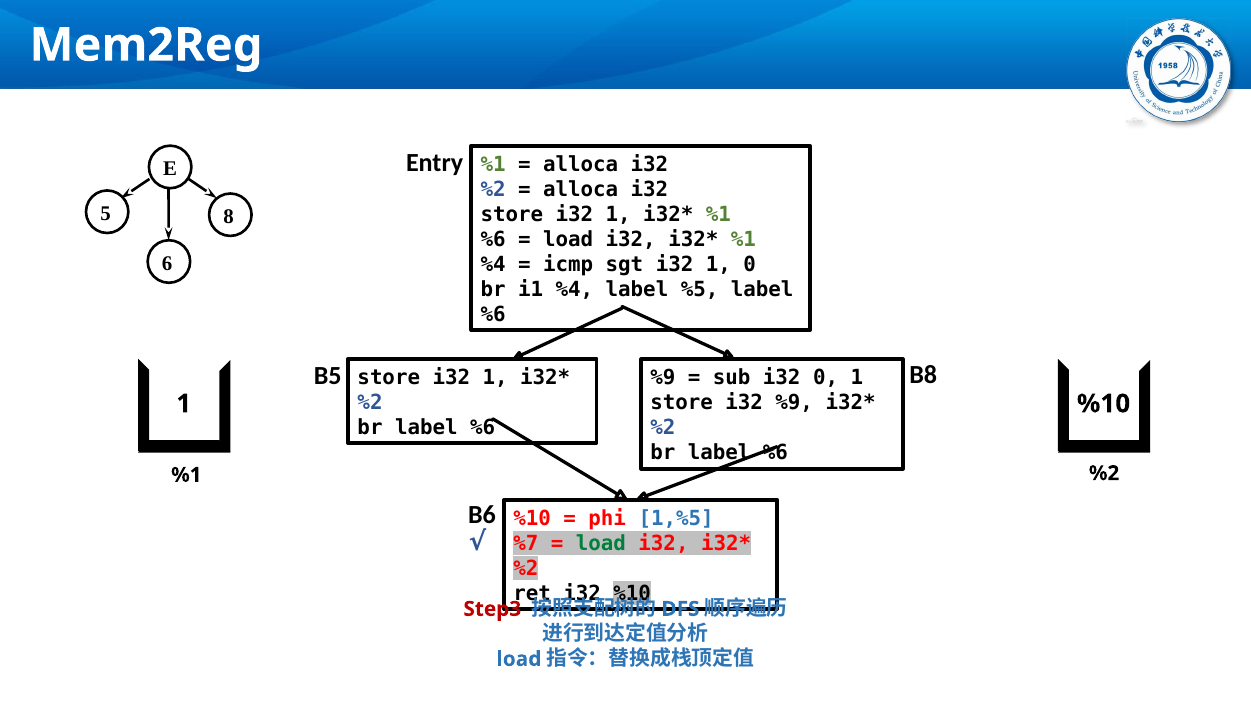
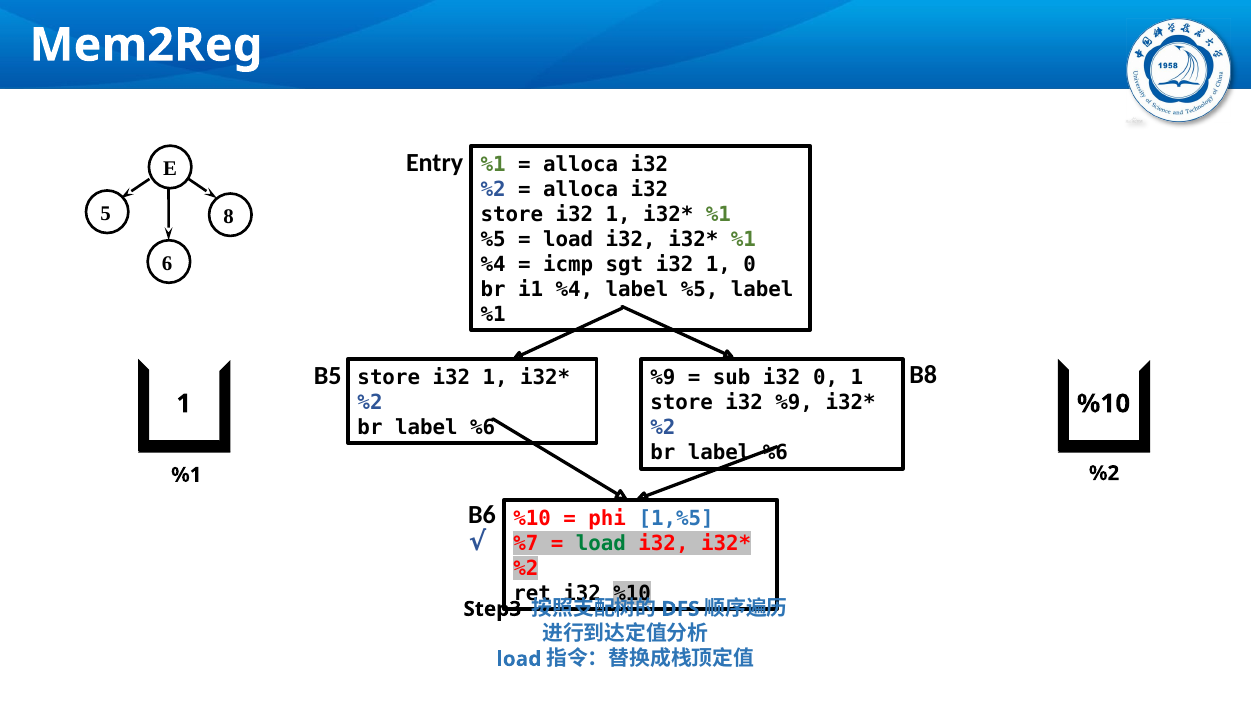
%6: %6 -> %5 (493, 239)
%6: %6 -> %1 (493, 314)
Step3 colour: red -> black (492, 609)
